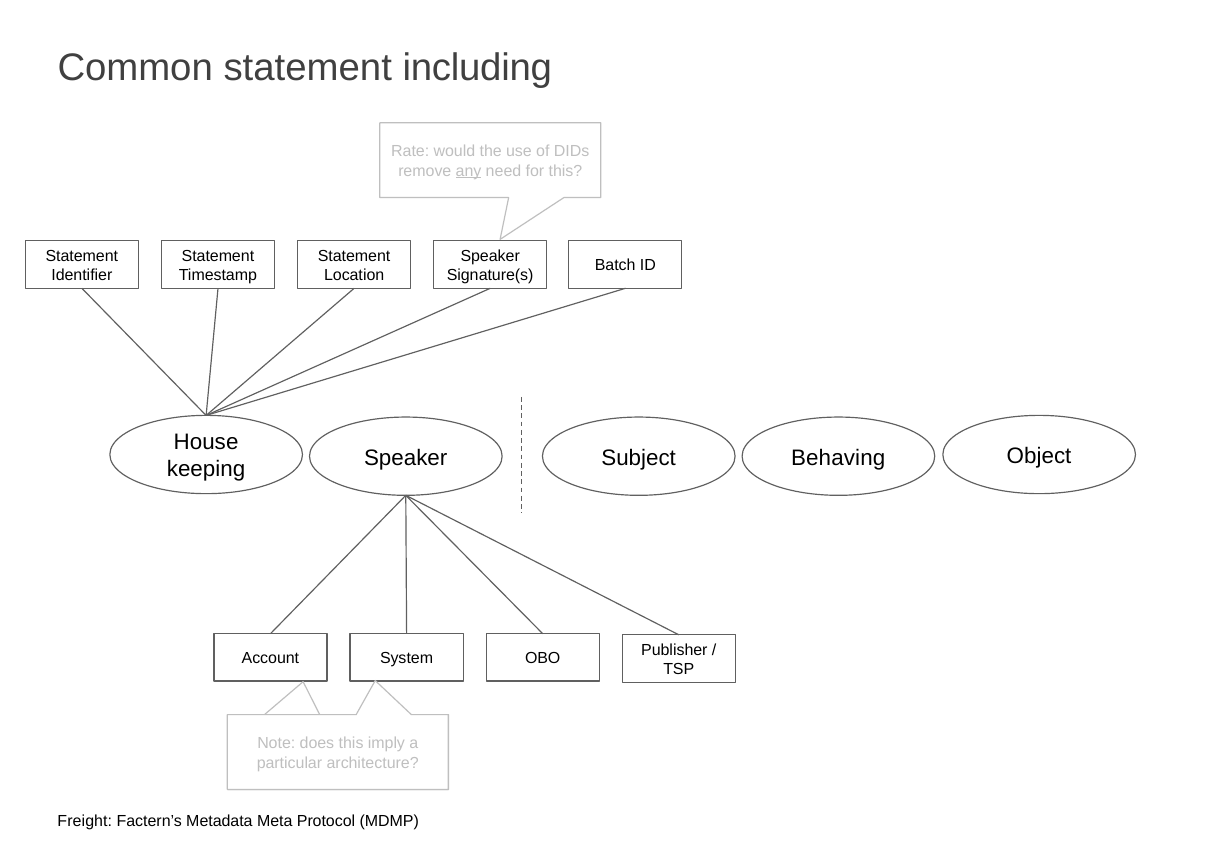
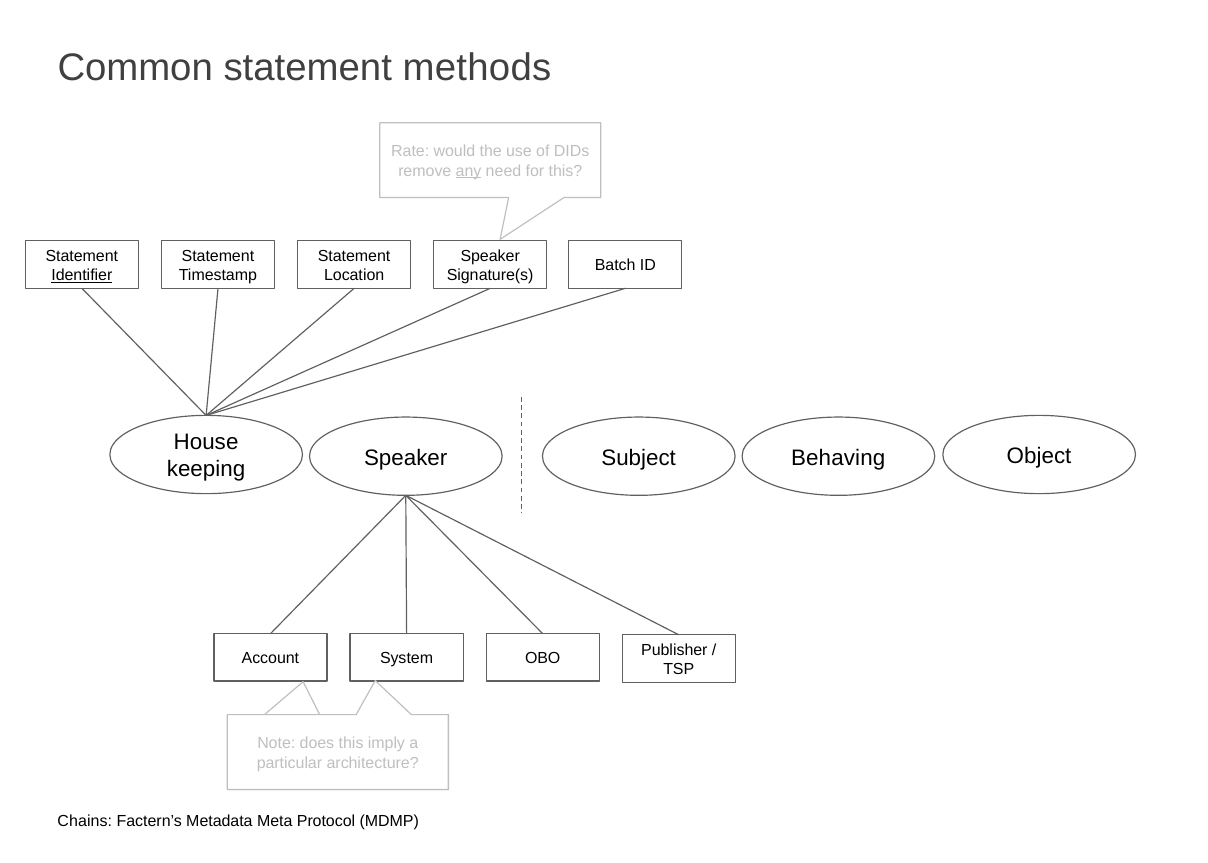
including: including -> methods (477, 68)
Identifier underline: none -> present (82, 275)
Freight: Freight -> Chains (85, 822)
